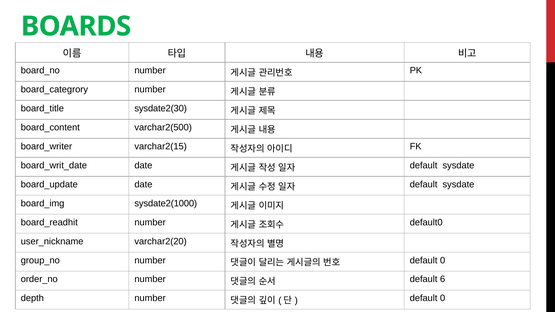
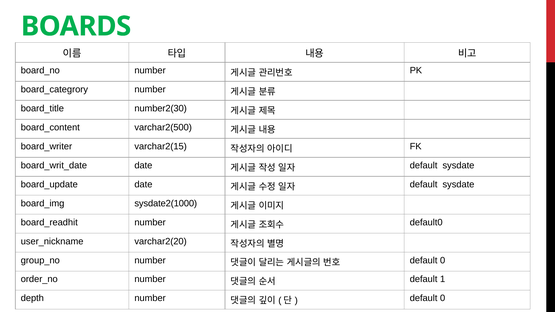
sysdate2(30: sysdate2(30 -> number2(30 (161, 109)
6: 6 -> 1 (443, 279)
